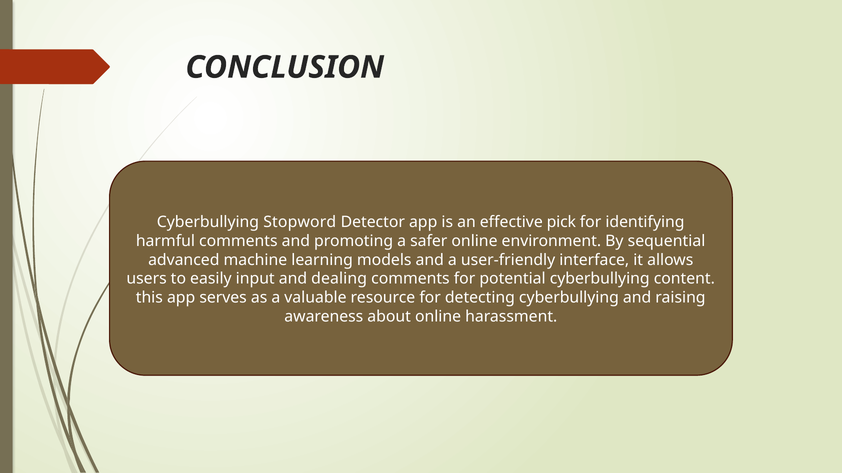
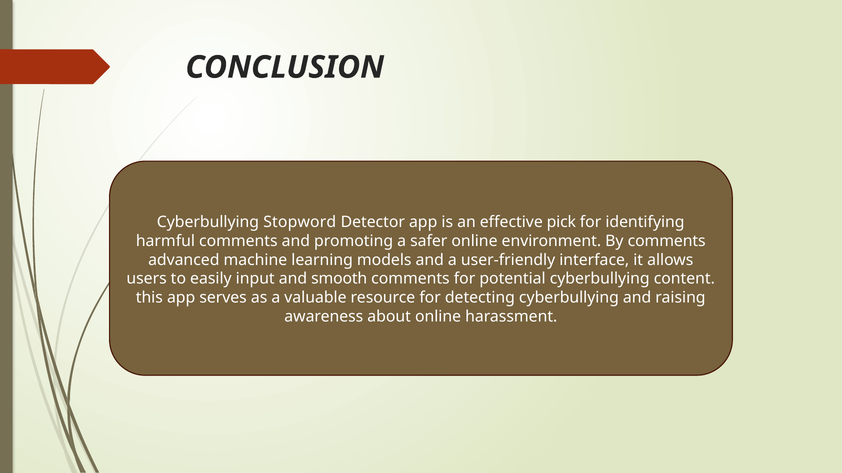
By sequential: sequential -> comments (667, 241)
dealing: dealing -> smooth (339, 279)
